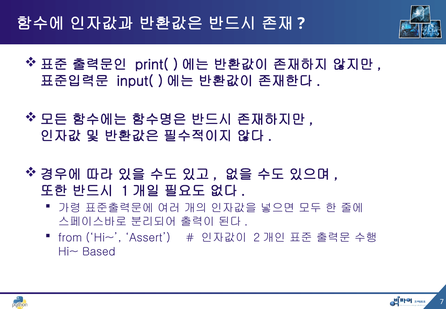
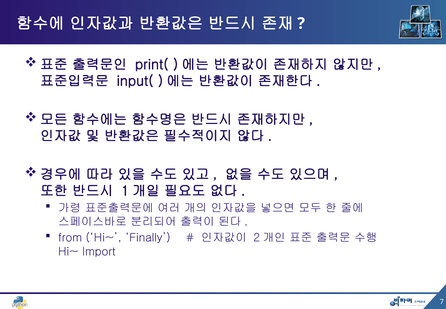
Assert: Assert -> Finally (148, 238)
Based: Based -> Import (99, 251)
